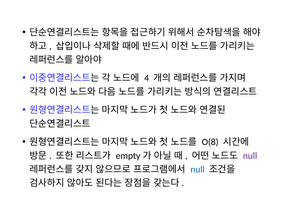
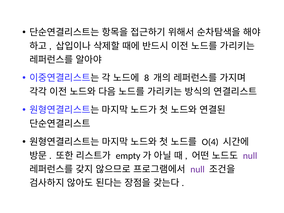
4: 4 -> 8 (147, 78)
O(8: O(8 -> O(4 (210, 142)
null colour: blue -> purple (198, 169)
